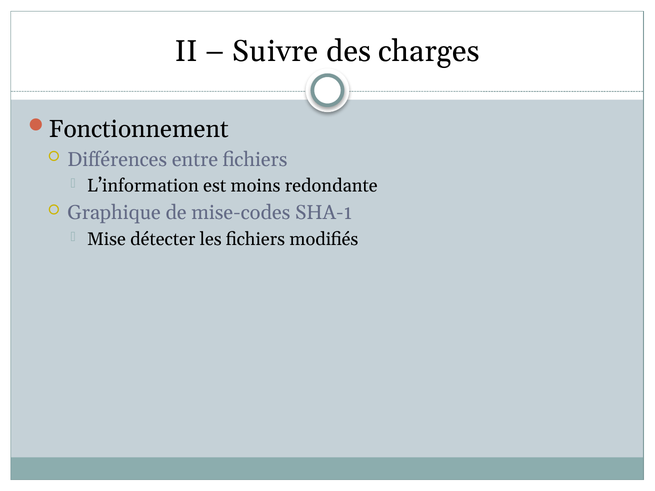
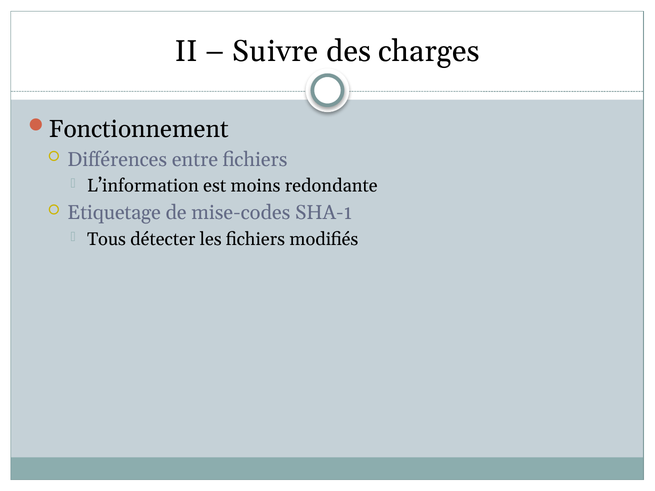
Graphique: Graphique -> Etiquetage (114, 213)
Mise: Mise -> Tous (106, 239)
